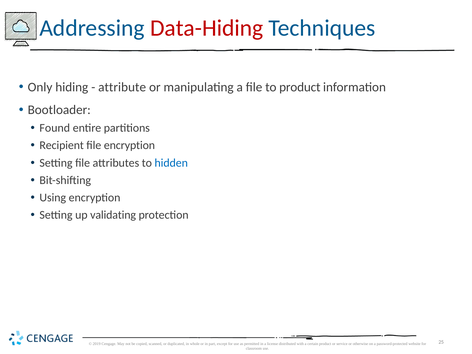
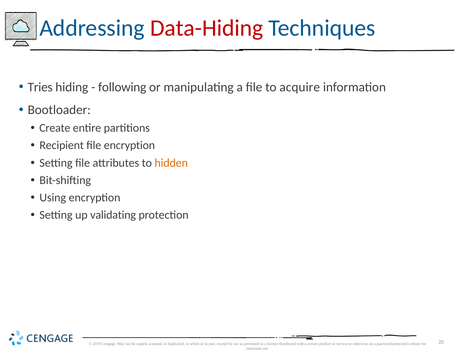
Only: Only -> Tries (40, 87)
attribute: attribute -> following (122, 87)
to product: product -> acquire (300, 87)
Found: Found -> Create (55, 128)
hidden colour: blue -> orange (171, 163)
